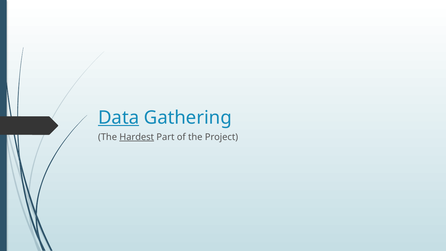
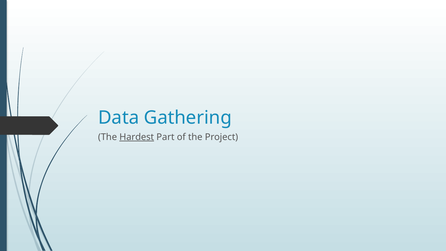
Data underline: present -> none (119, 118)
